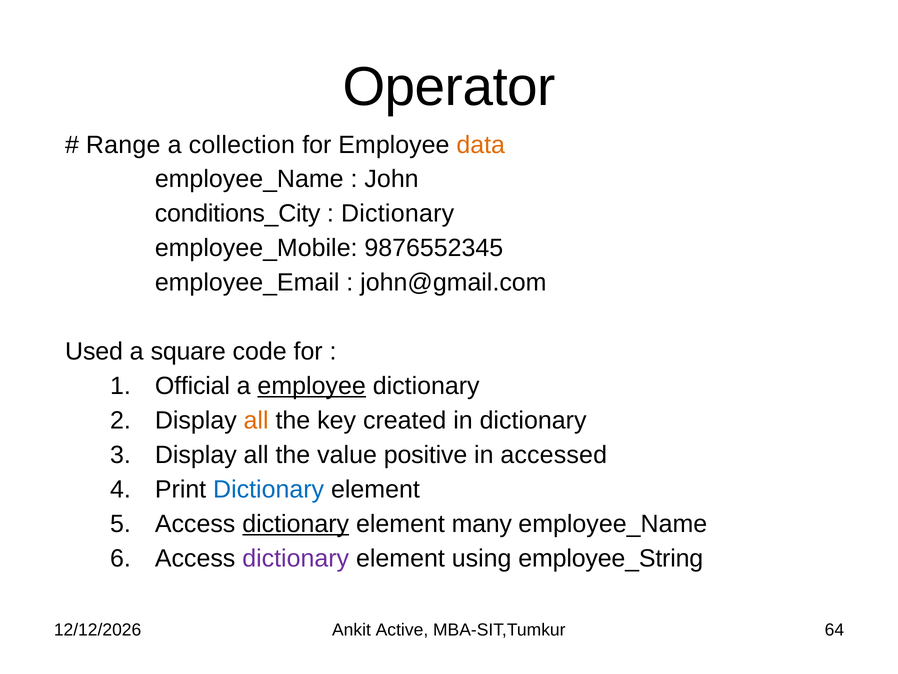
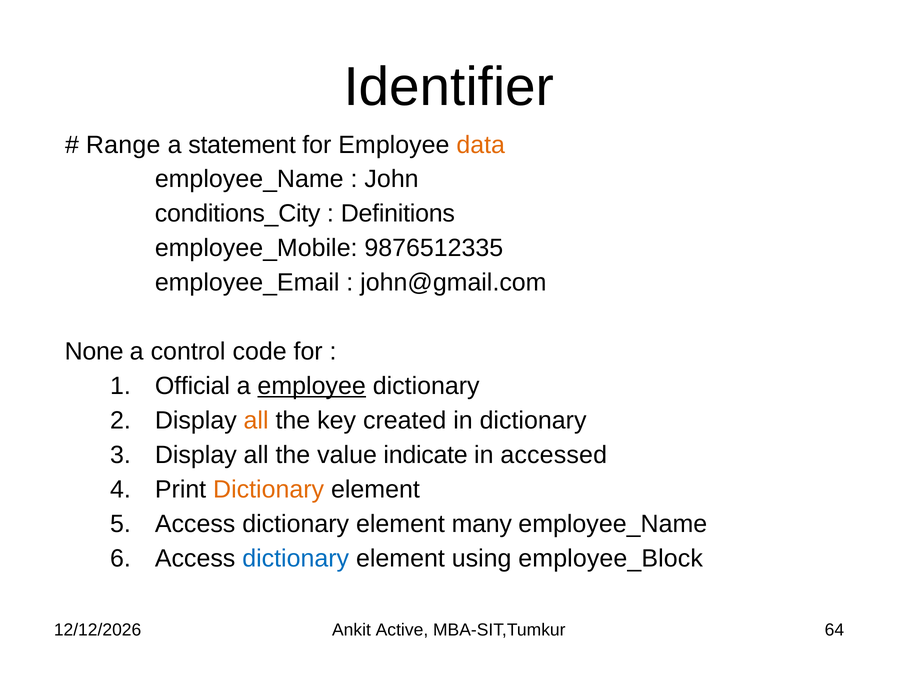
Operator: Operator -> Identifier (449, 87)
collection: collection -> statement (242, 145)
Dictionary: Dictionary -> Definitions (398, 214)
9876552345: 9876552345 -> 9876512335 (434, 248)
Used: Used -> None (94, 351)
square: square -> control (188, 351)
positive: positive -> indicate (426, 455)
Dictionary colour: blue -> orange (269, 489)
dictionary underline: present -> none (296, 523)
dictionary colour: purple -> blue (296, 558)
employee_String: employee_String -> employee_Block (611, 558)
